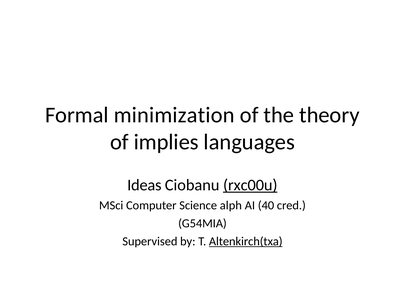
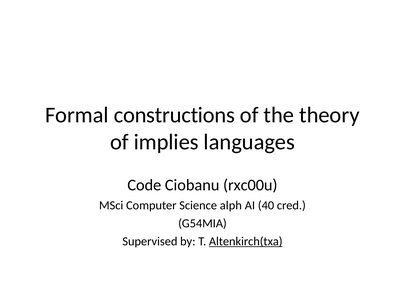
minimization: minimization -> constructions (174, 115)
Ideas: Ideas -> Code (144, 185)
rxc00u underline: present -> none (250, 185)
